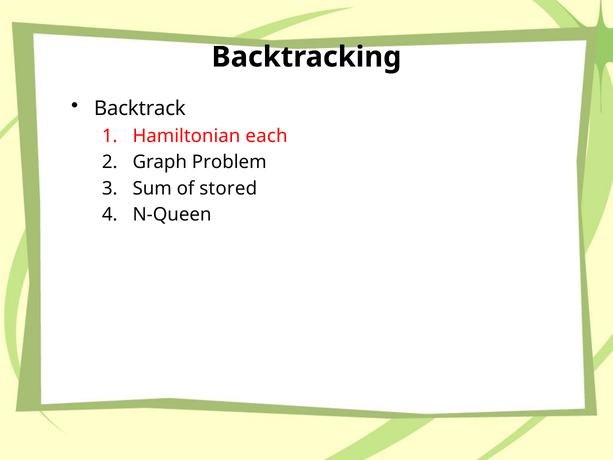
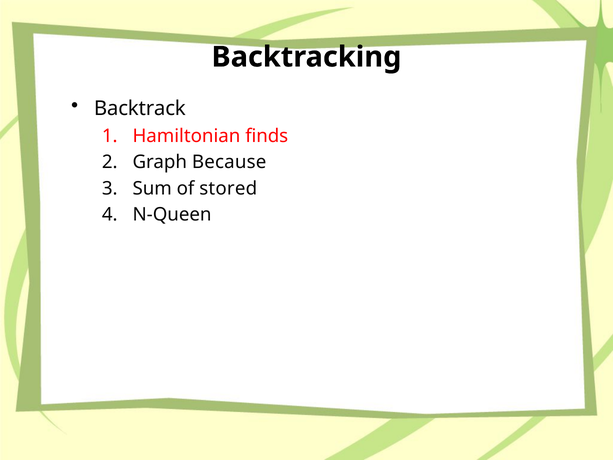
each: each -> finds (267, 136)
Problem: Problem -> Because (229, 162)
